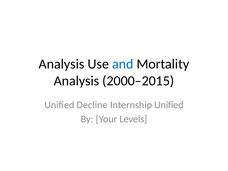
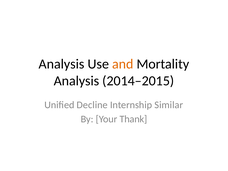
and colour: blue -> orange (123, 64)
2000–2015: 2000–2015 -> 2014–2015 (138, 81)
Internship Unified: Unified -> Similar (169, 105)
Levels: Levels -> Thank (133, 119)
